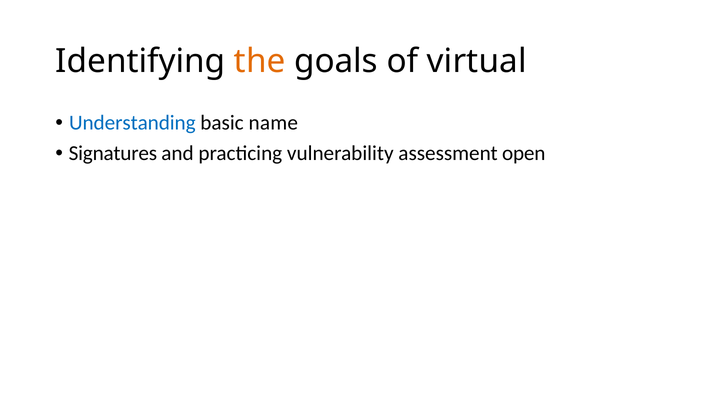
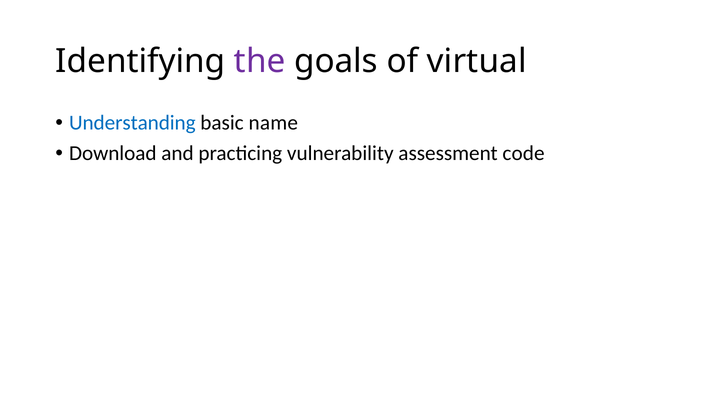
the colour: orange -> purple (260, 61)
Signatures: Signatures -> Download (113, 153)
open: open -> code (524, 153)
